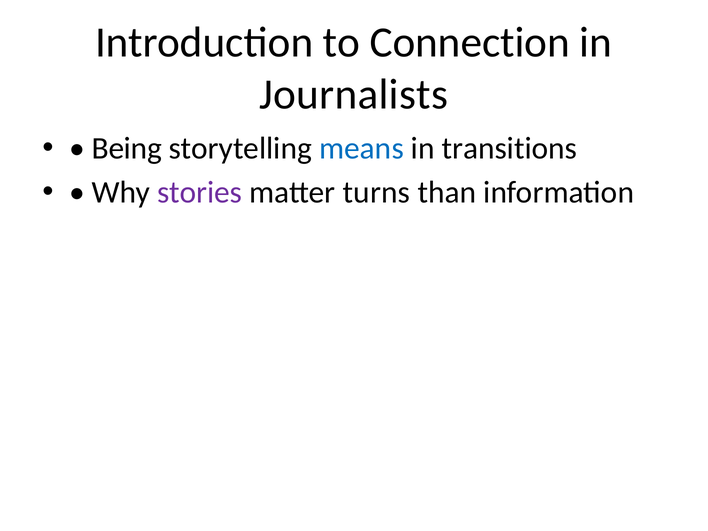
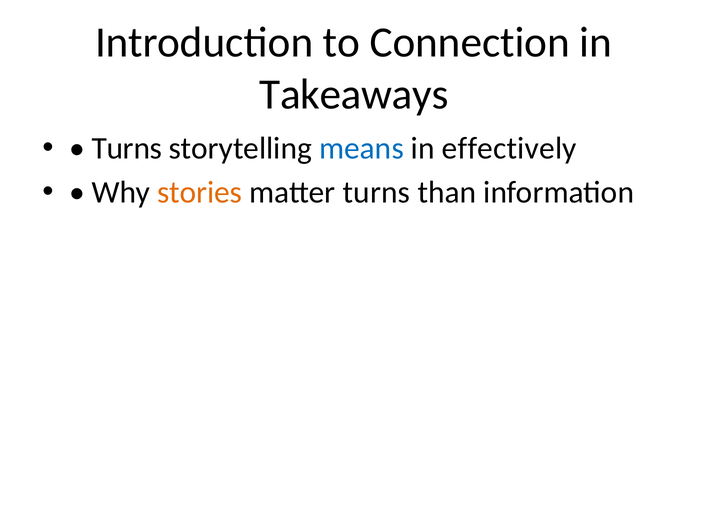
Journalists: Journalists -> Takeaways (354, 94)
Being: Being -> Turns (127, 149)
transitions: transitions -> effectively (509, 149)
stories colour: purple -> orange (200, 193)
